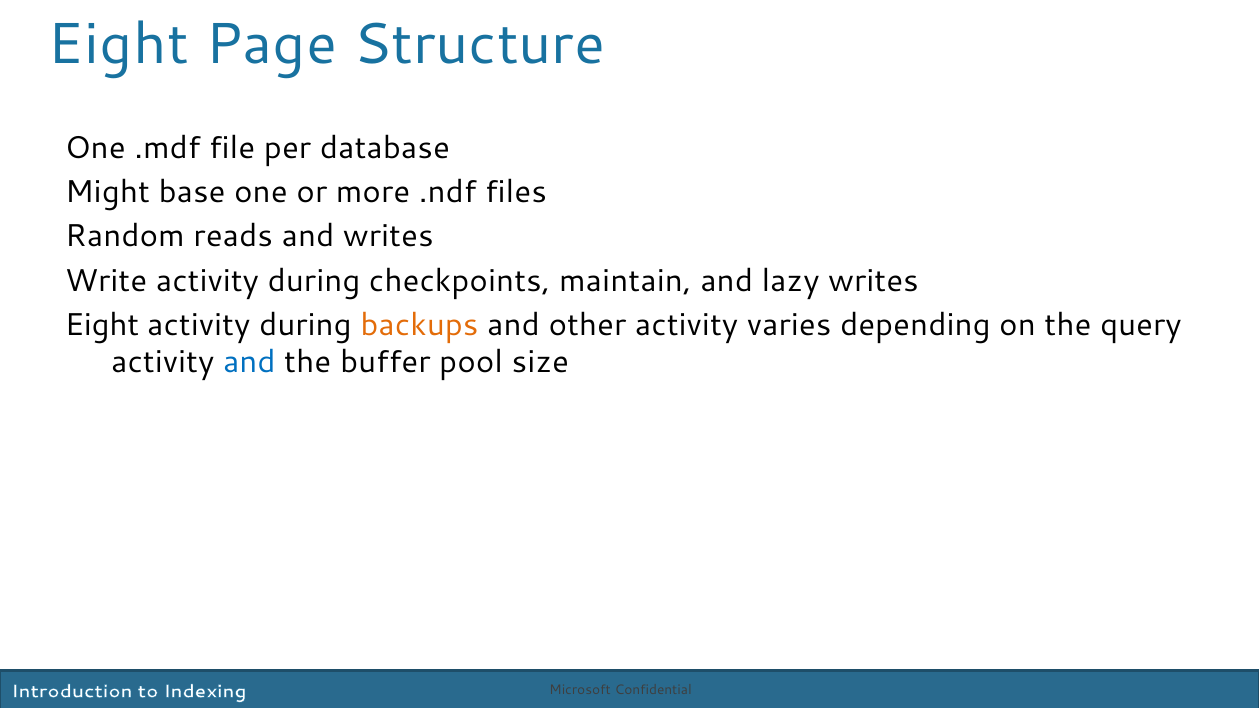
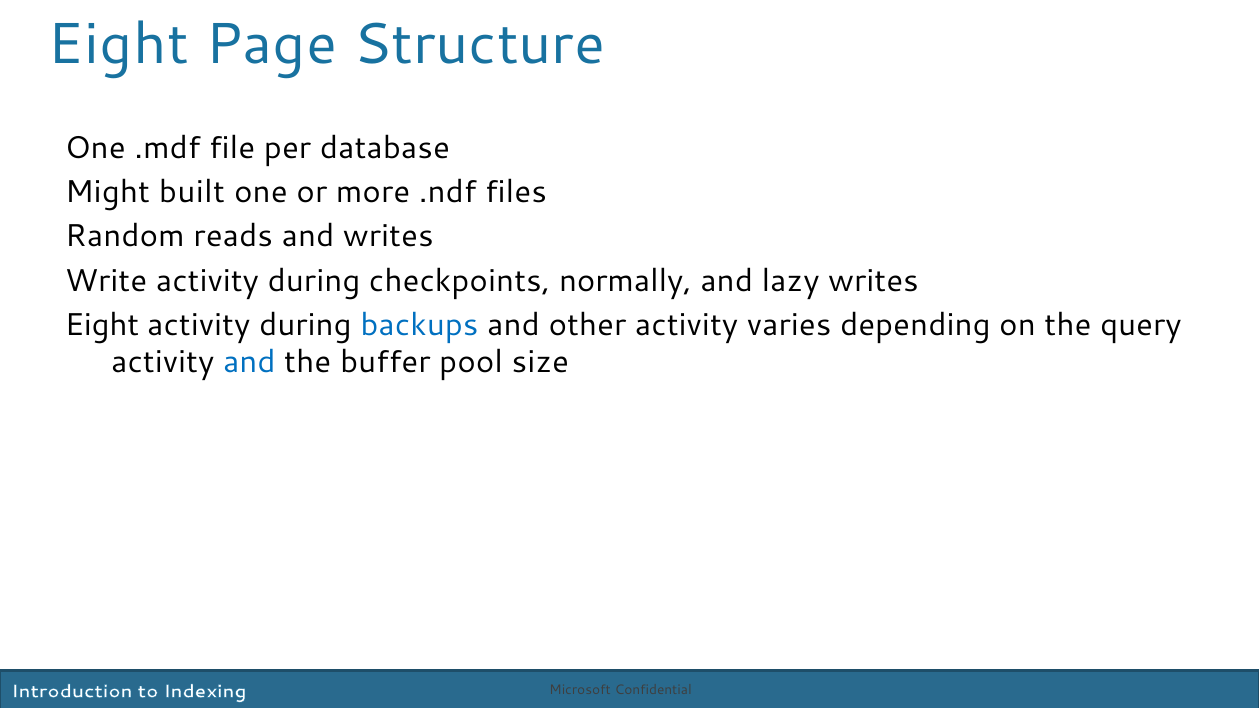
base: base -> built (192, 193)
maintain: maintain -> normally (625, 281)
backups colour: orange -> blue (419, 325)
